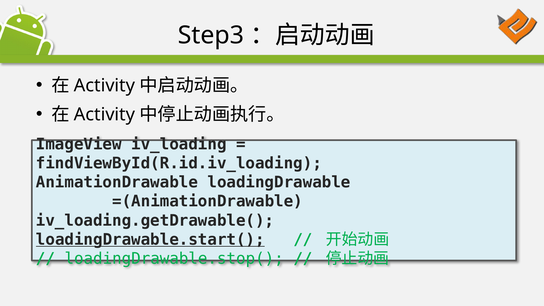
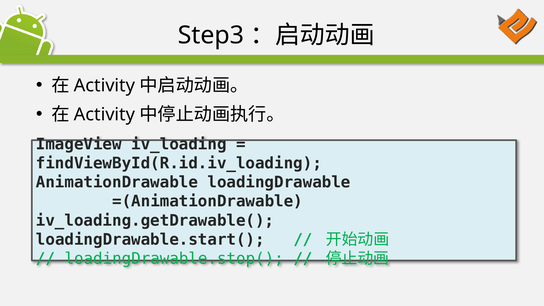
loadingDrawable.start( underline: present -> none (150, 240)
